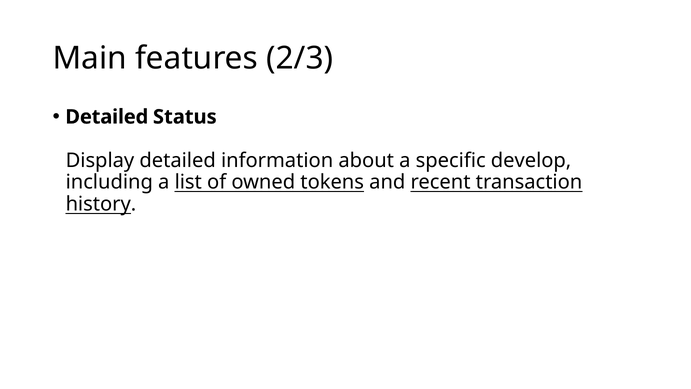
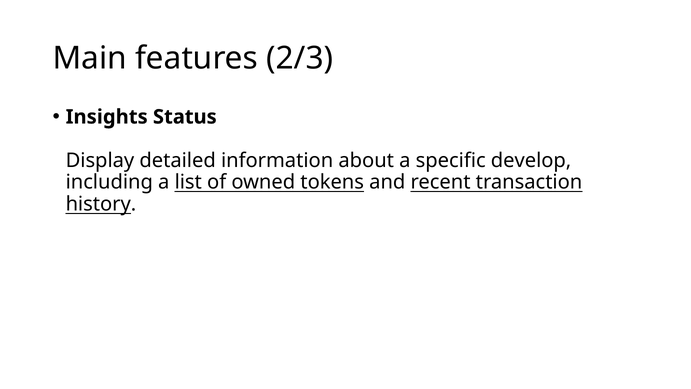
Detailed: Detailed -> Insights (107, 117)
